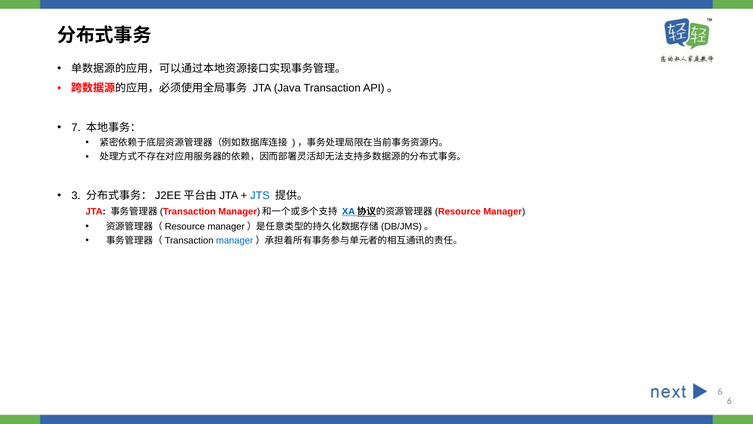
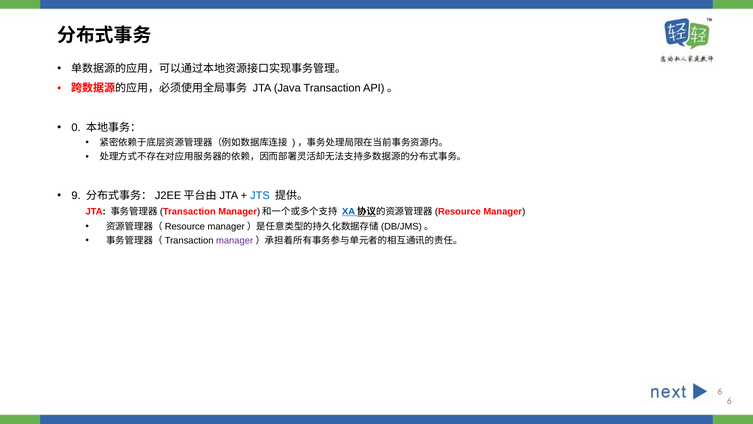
7: 7 -> 0 (76, 128)
3: 3 -> 9 (76, 195)
manager colour: blue -> purple (235, 240)
